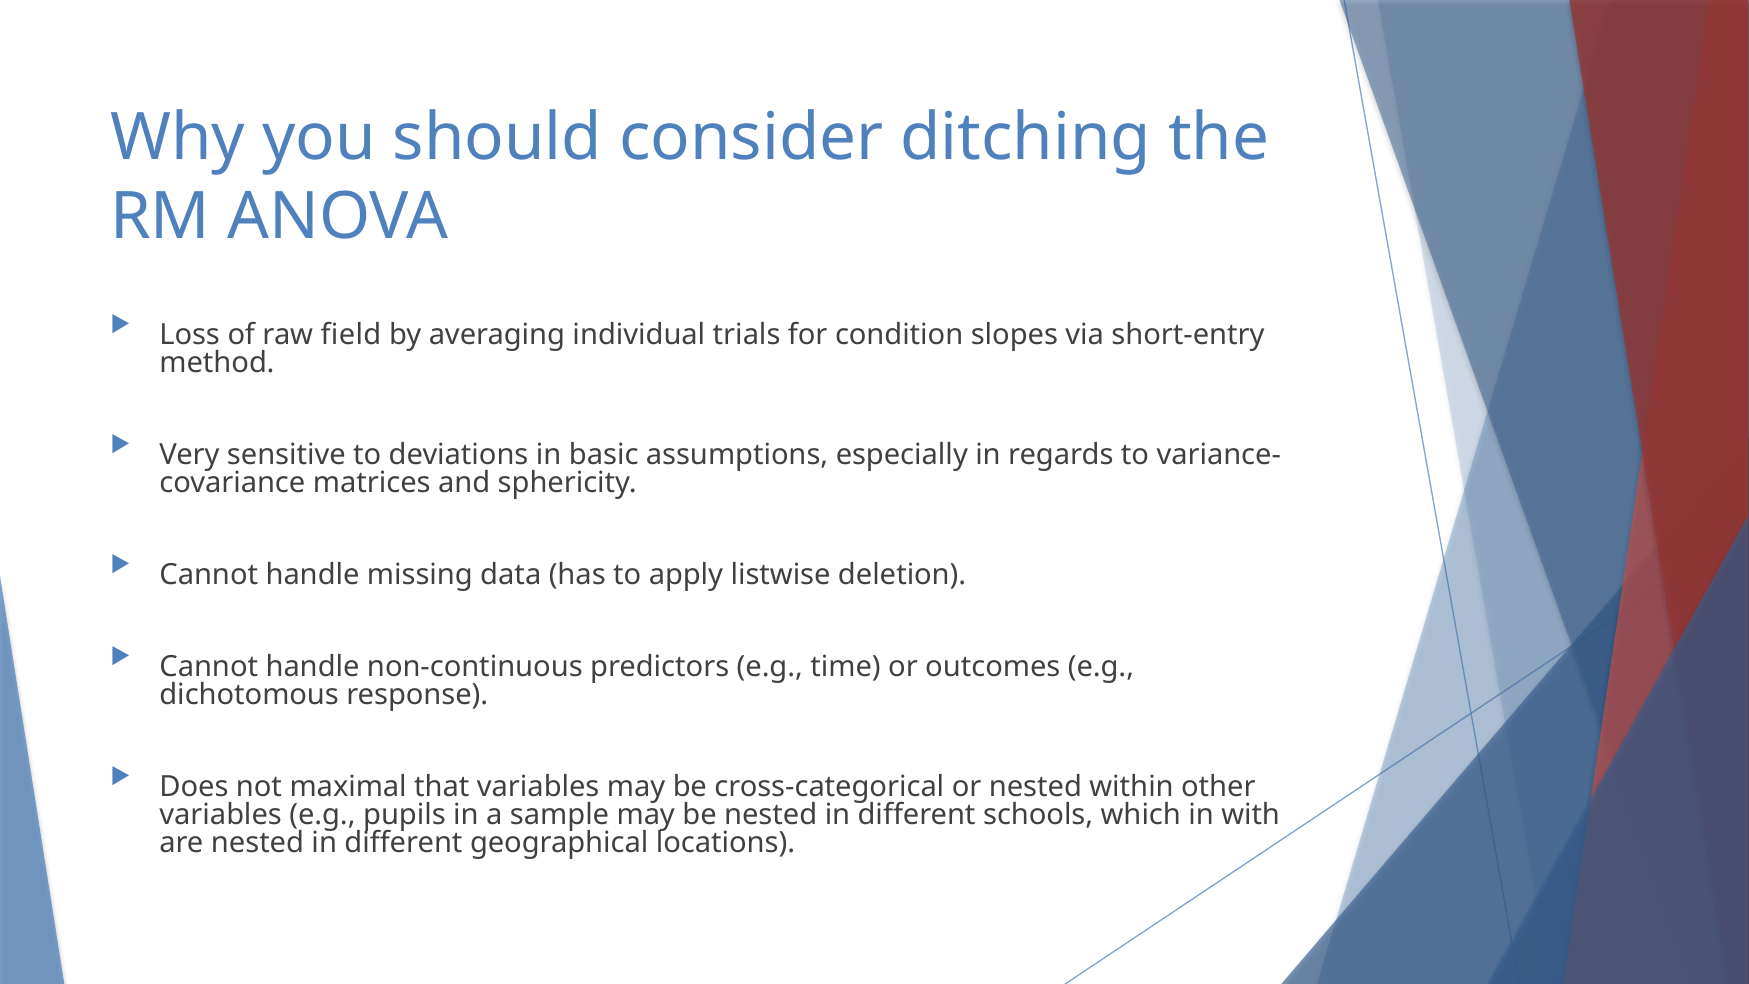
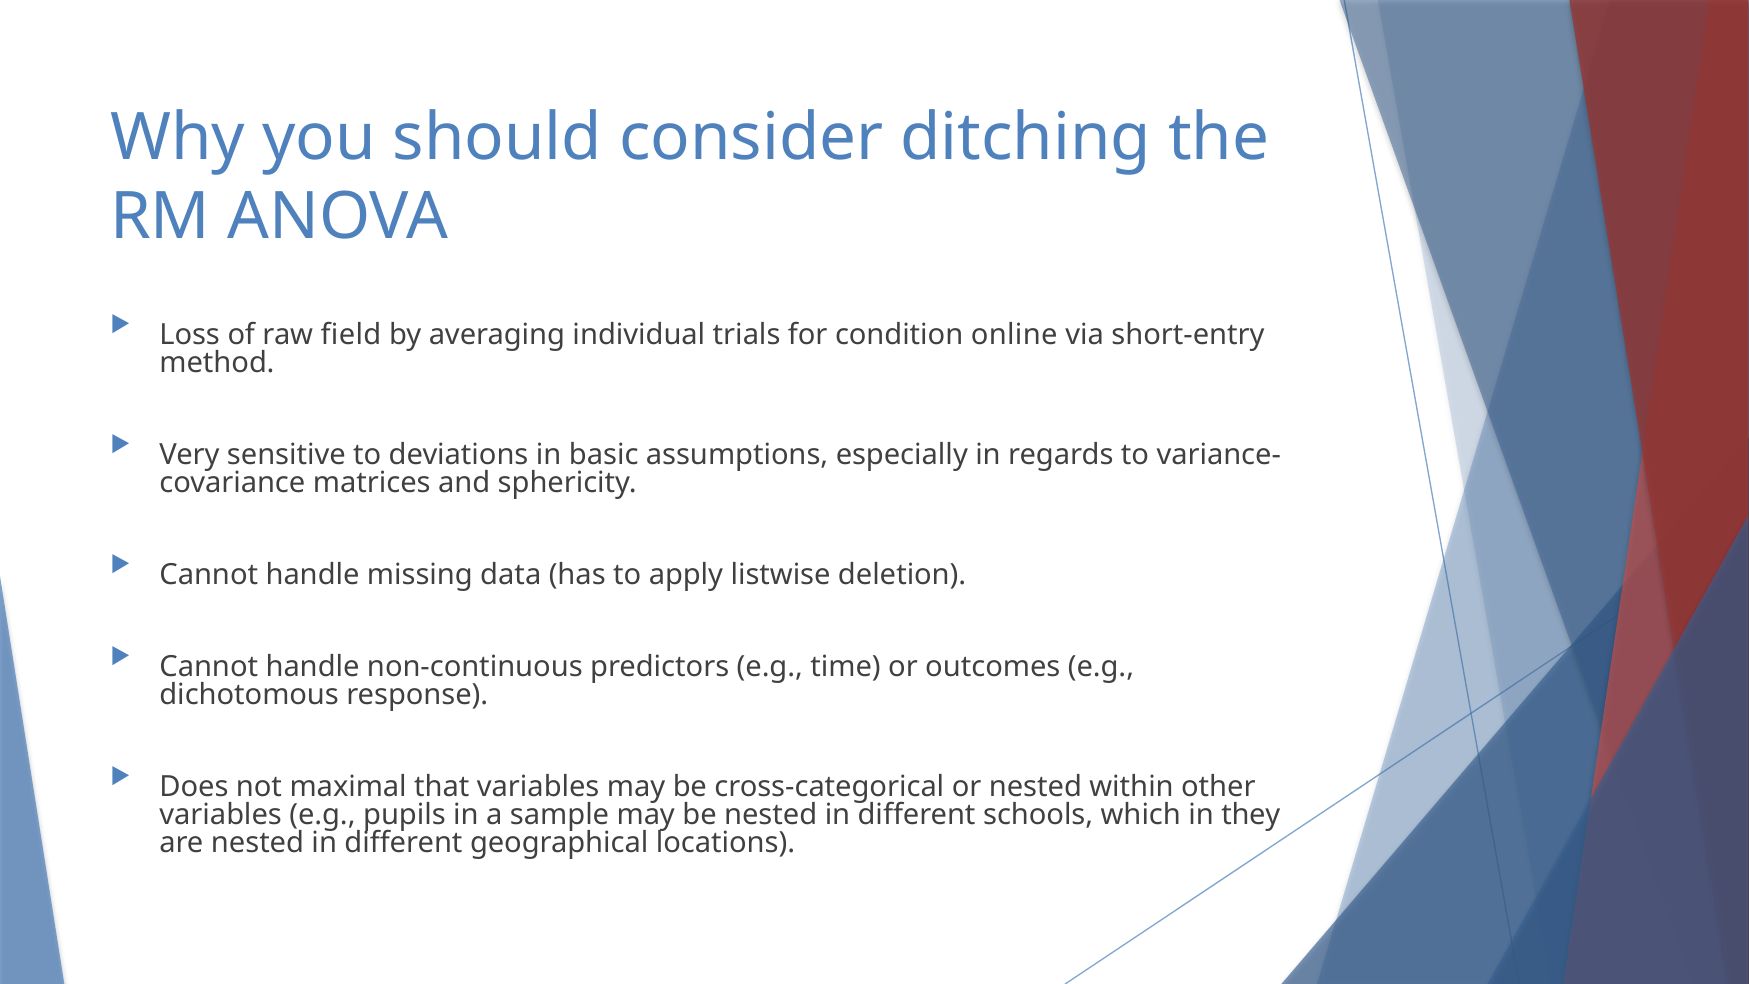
slopes: slopes -> online (1014, 335)
with: with -> they (1251, 815)
